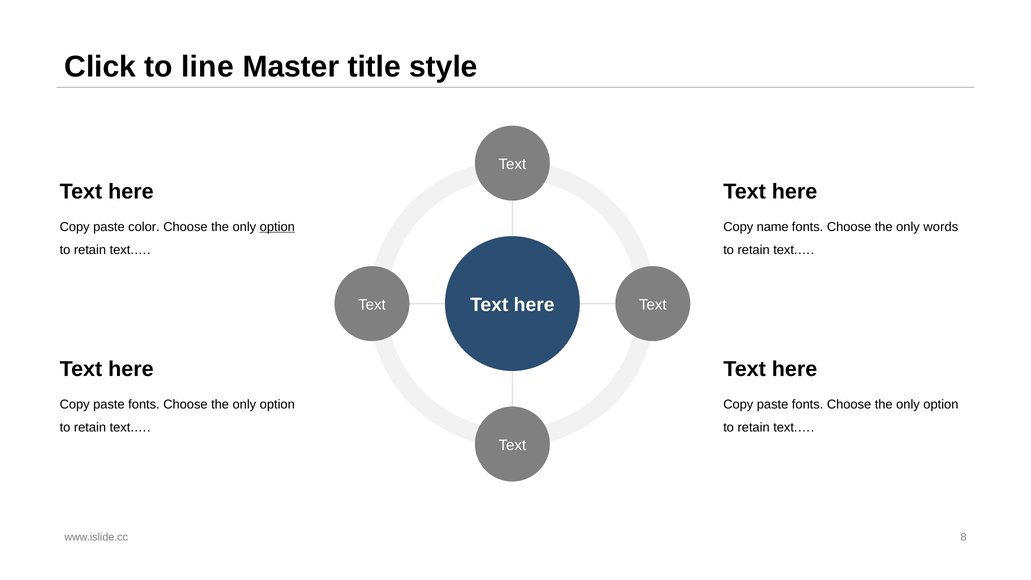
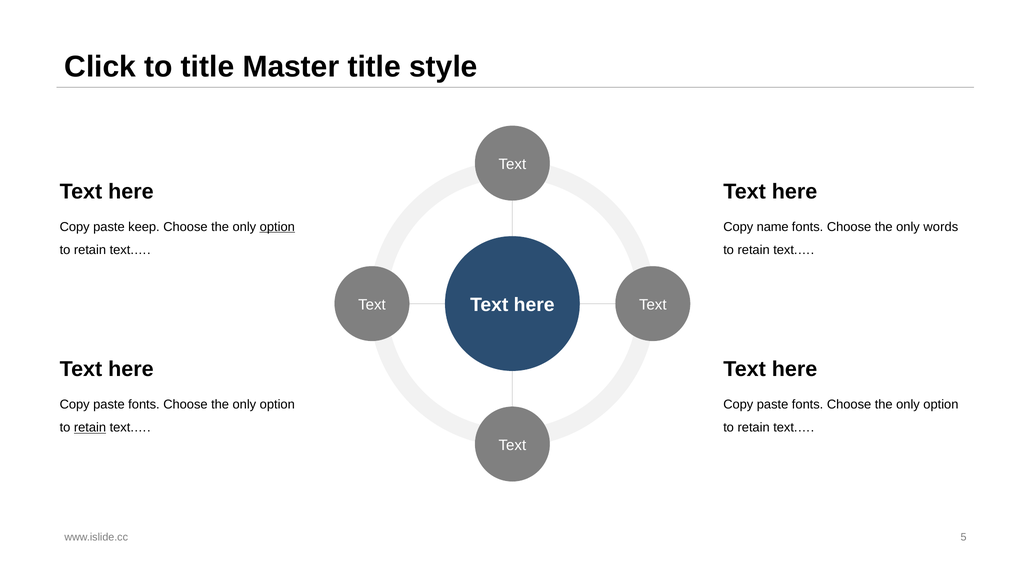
to line: line -> title (208, 67)
color: color -> keep (144, 227)
retain underline: none -> present (90, 428)
8: 8 -> 5 (964, 537)
